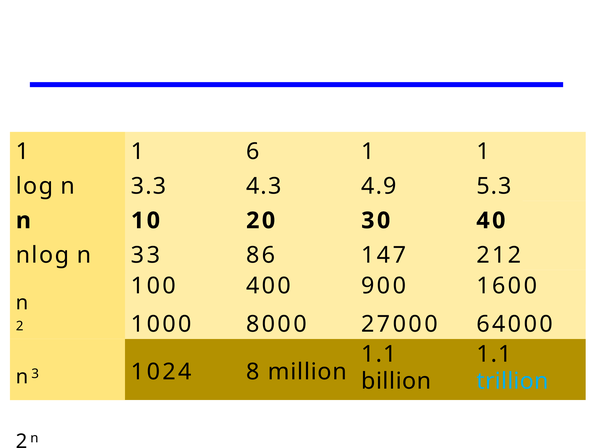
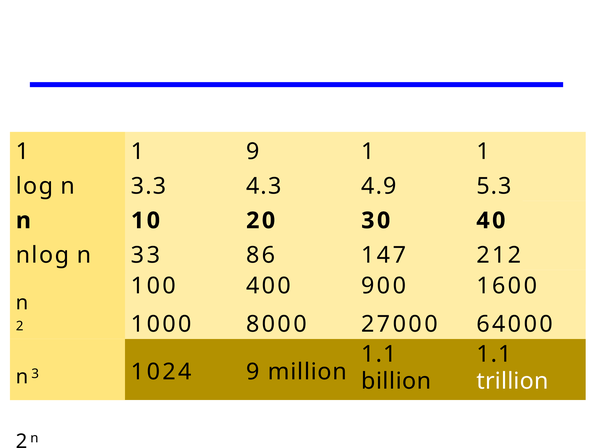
1 6: 6 -> 9 (253, 152)
1024 8: 8 -> 9 (253, 372)
trillion colour: light blue -> white (512, 382)
